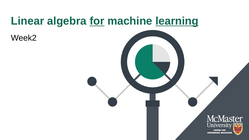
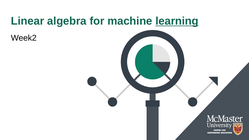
for underline: present -> none (97, 21)
